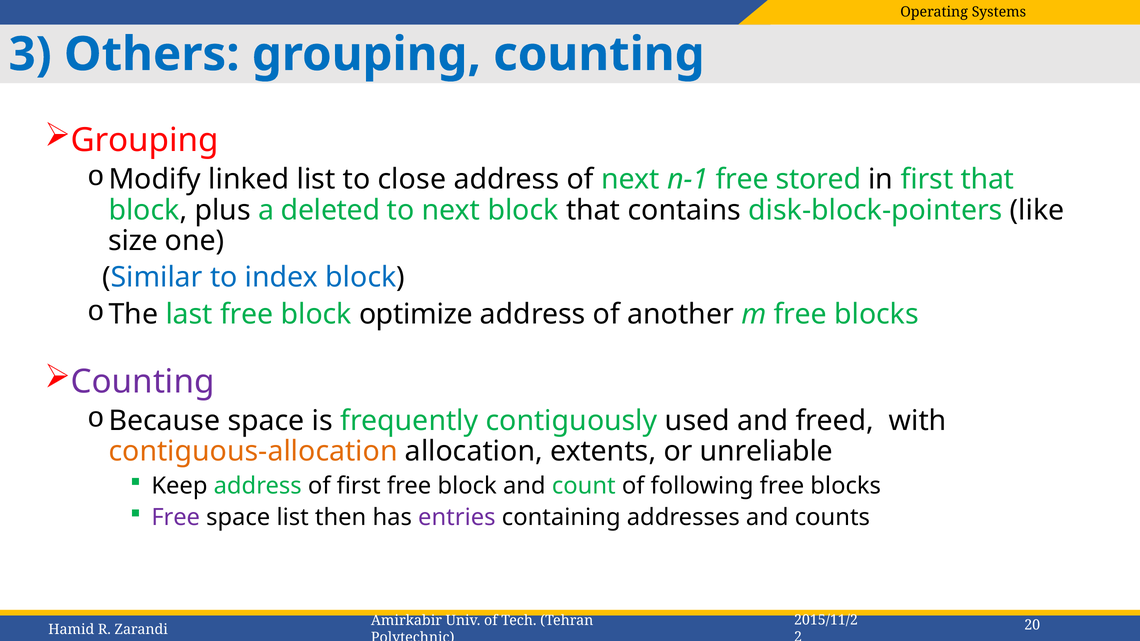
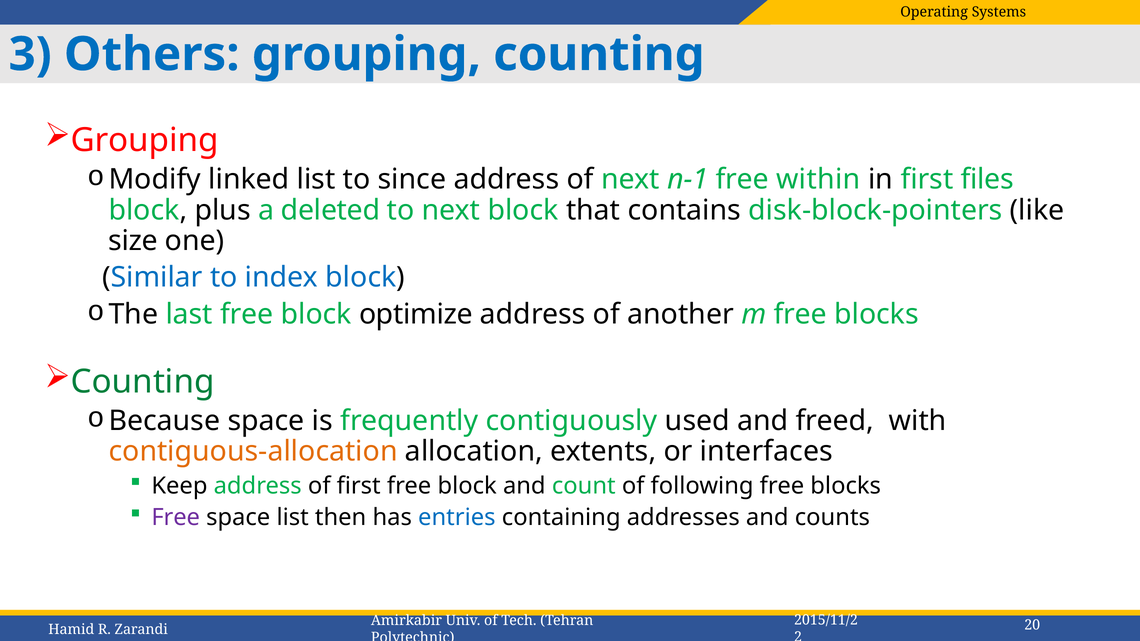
close: close -> since (412, 179)
stored: stored -> within (818, 179)
first that: that -> files (987, 179)
Counting colour: purple -> green (143, 382)
unreliable: unreliable -> interfaces (766, 452)
entries colour: purple -> blue (457, 517)
